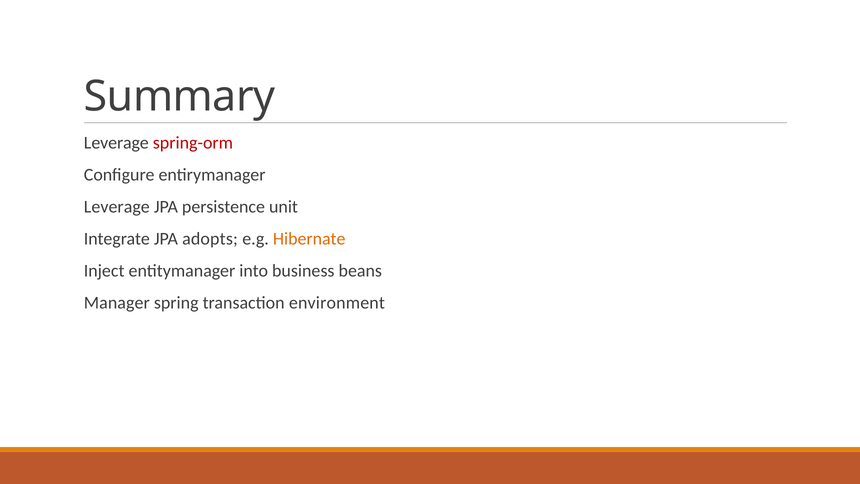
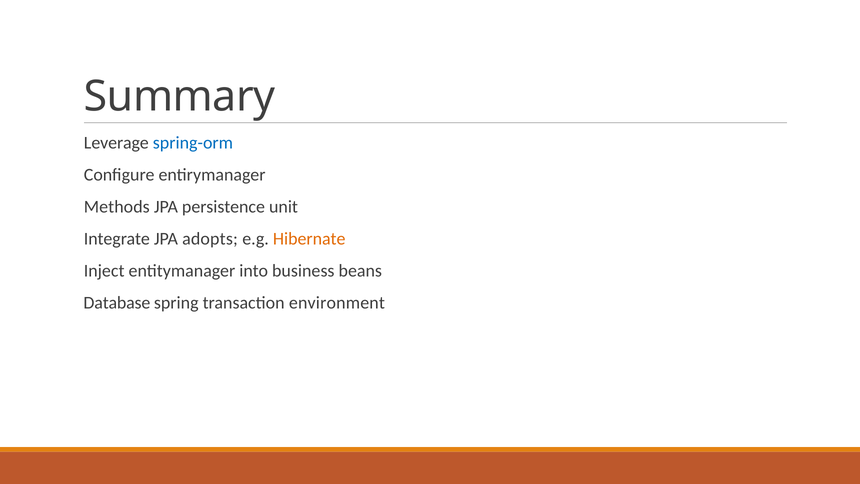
spring-orm colour: red -> blue (193, 143)
Leverage: Leverage -> Methods (117, 207)
Manager: Manager -> Database (117, 302)
